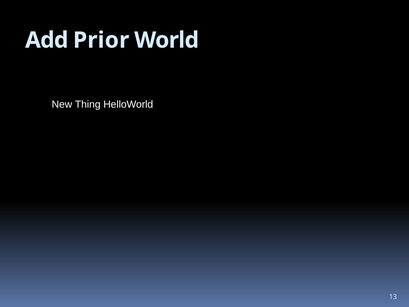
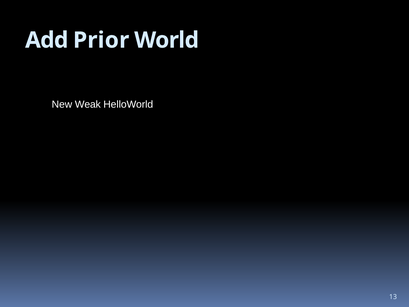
Thing: Thing -> Weak (88, 104)
